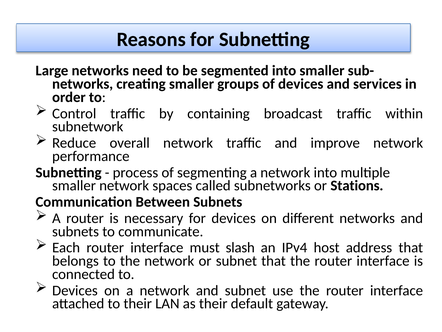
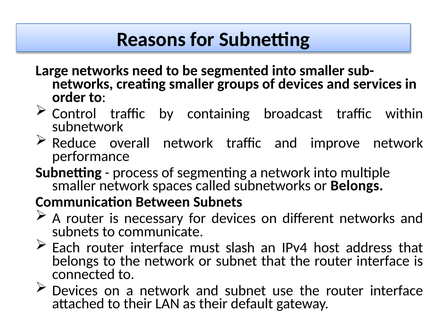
or Stations: Stations -> Belongs (357, 185)
